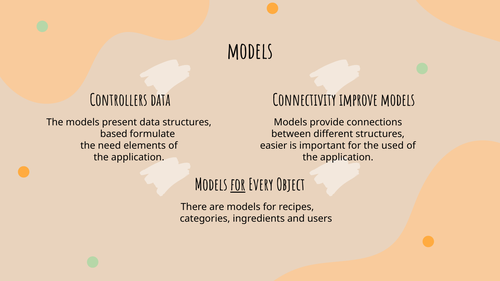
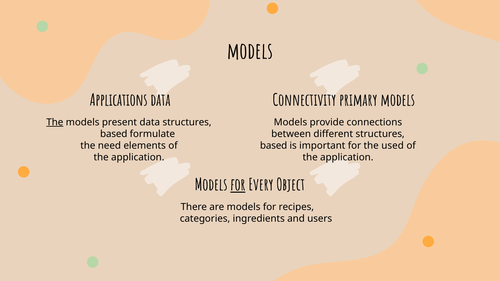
Controllers: Controllers -> Applications (119, 100)
improve: improve -> primary (358, 100)
The underline: none -> present (55, 122)
easier: easier -> based (274, 146)
